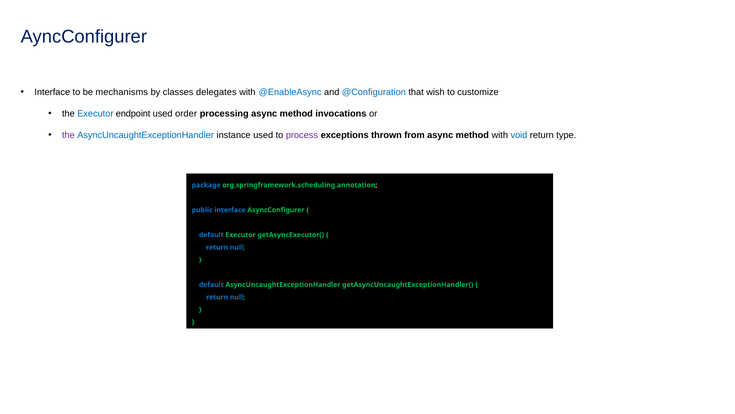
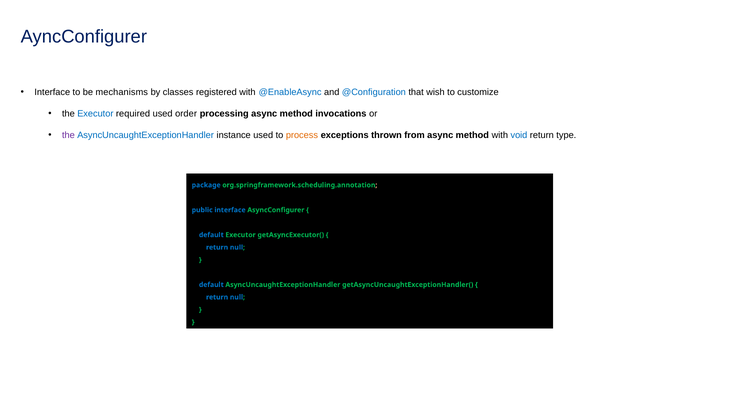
delegates: delegates -> registered (216, 92)
endpoint: endpoint -> required (133, 114)
process colour: purple -> orange (302, 135)
